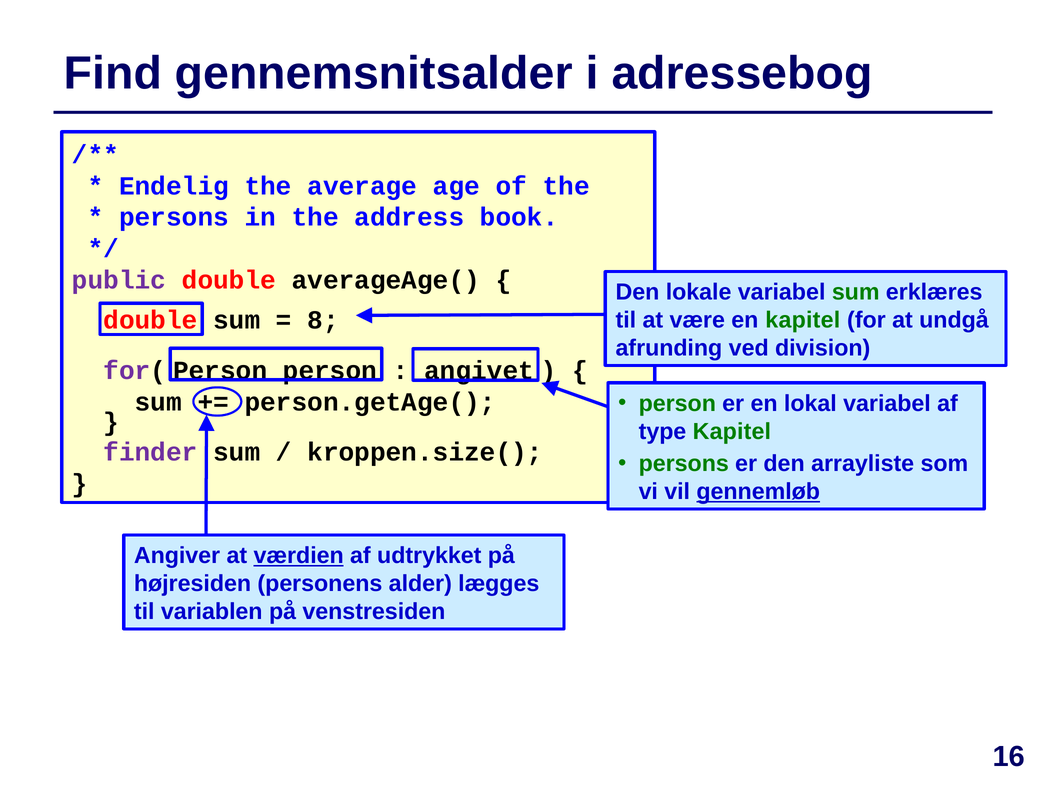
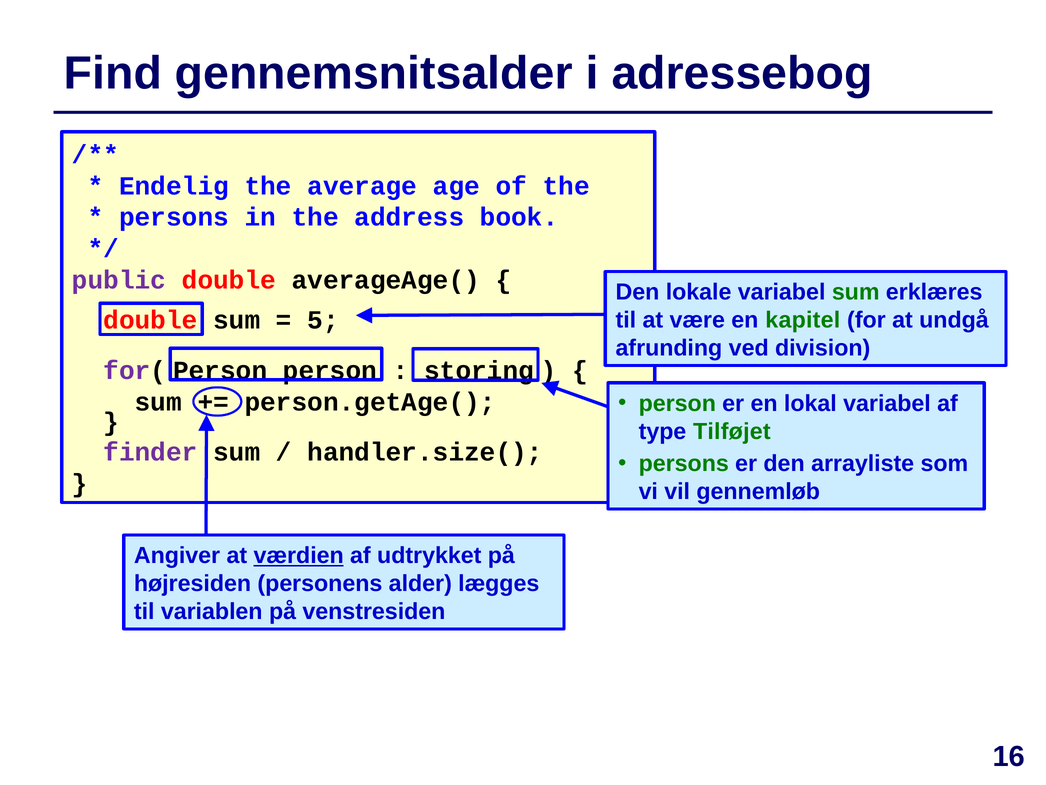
8: 8 -> 5 (323, 320)
angivet: angivet -> storing (479, 370)
type Kapitel: Kapitel -> Tilføjet (732, 431)
kroppen.size(: kroppen.size( -> handler.size( (425, 452)
gennemløb underline: present -> none (758, 491)
